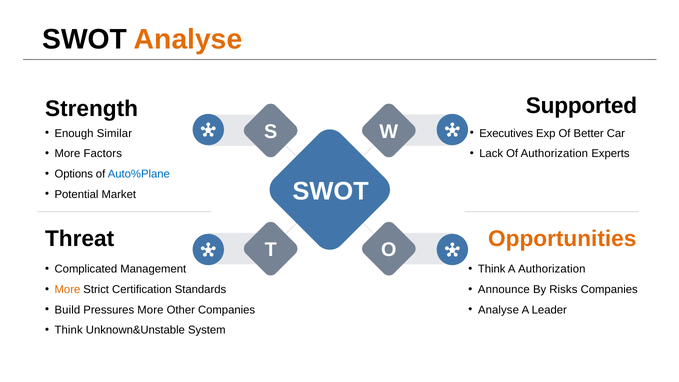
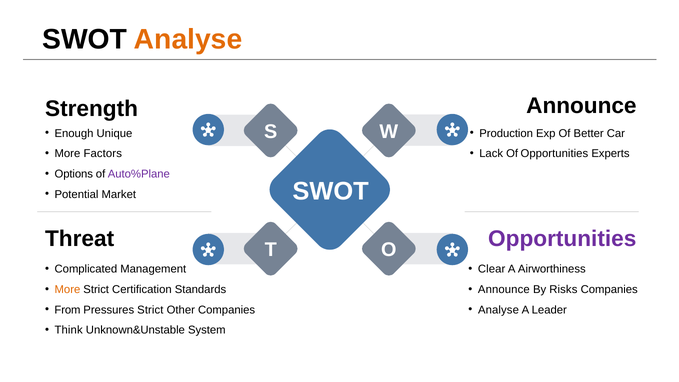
Supported: Supported -> Announce (581, 106)
Similar: Similar -> Unique (114, 133)
Executives: Executives -> Production (506, 133)
Of Authorization: Authorization -> Opportunities (554, 154)
Auto%Plane colour: blue -> purple (139, 174)
Opportunities colour: orange -> purple (562, 239)
Think: Think -> Clear (492, 269)
A Authorization: Authorization -> Airworthiness (552, 269)
Build: Build -> From (68, 310)
Pressures More: More -> Strict (150, 310)
